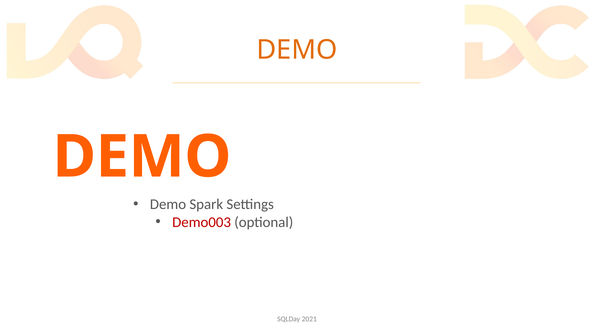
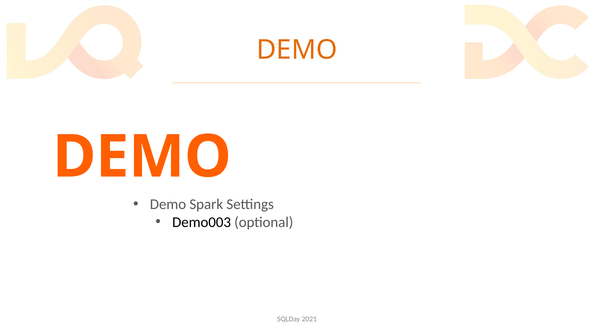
Demo003 colour: red -> black (202, 222)
